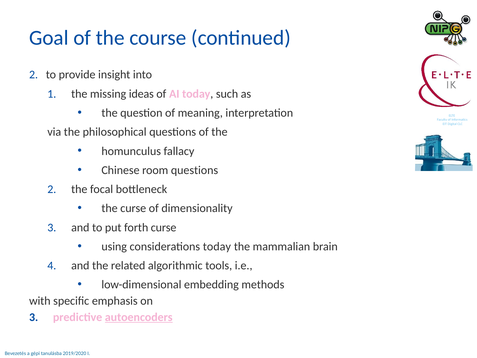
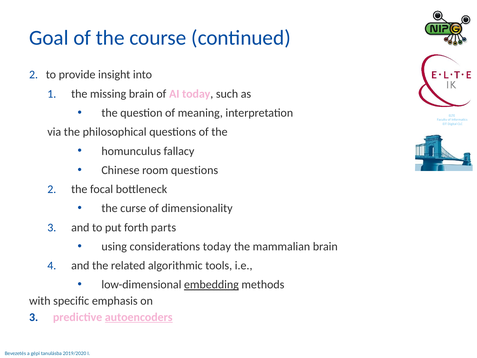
missing ideas: ideas -> brain (141, 94)
forth curse: curse -> parts (163, 227)
embedding underline: none -> present (211, 285)
